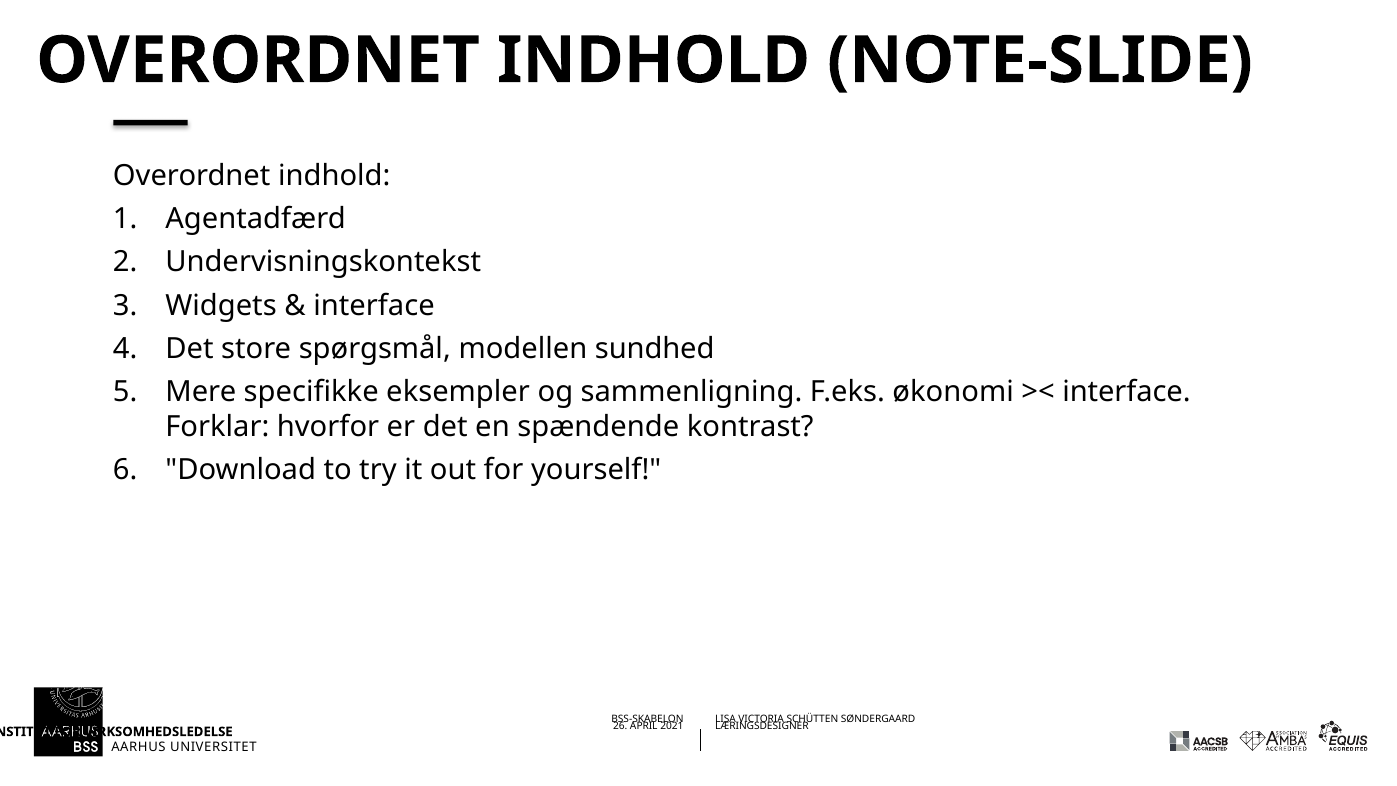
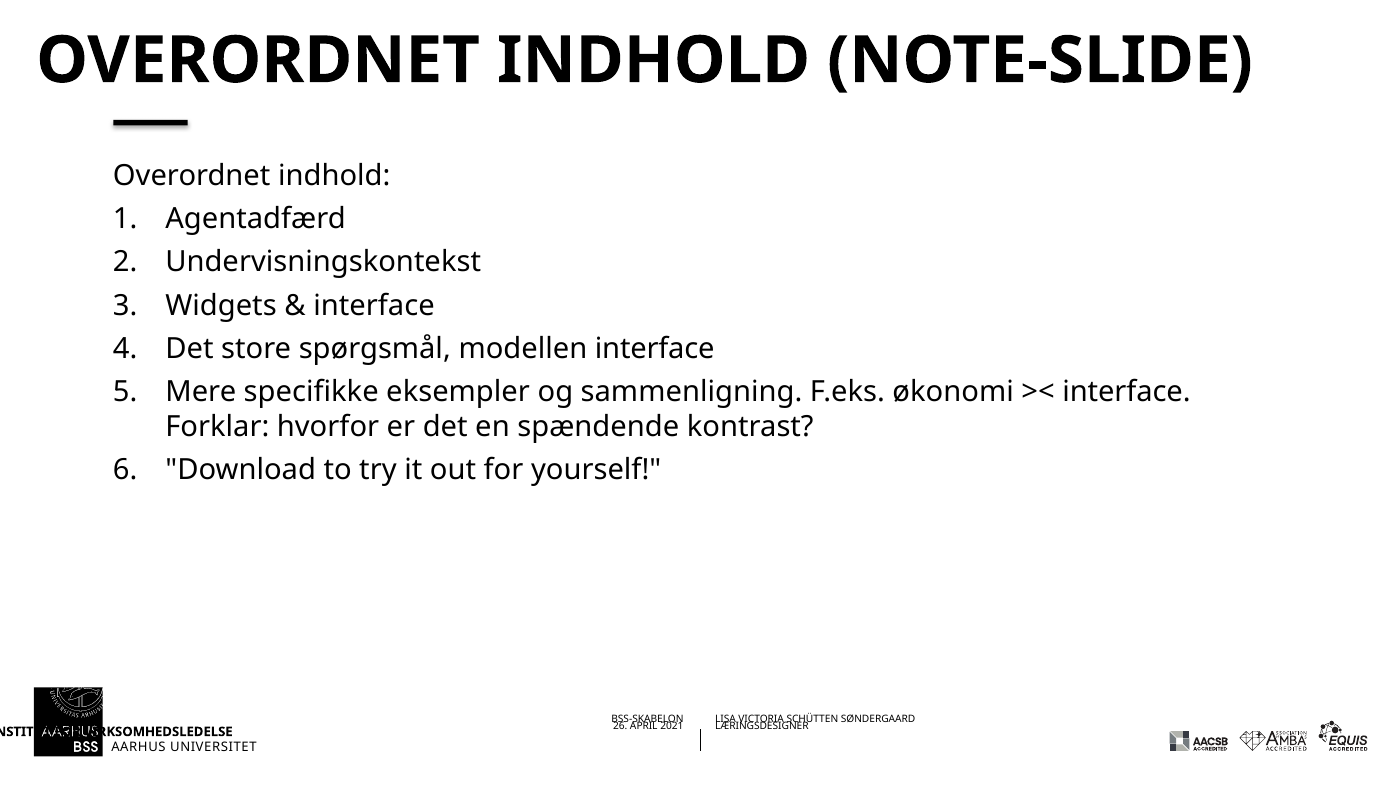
modellen sundhed: sundhed -> interface (655, 349)
